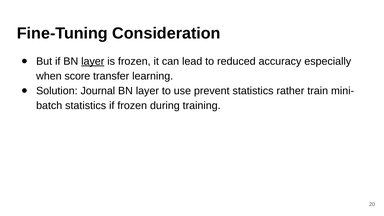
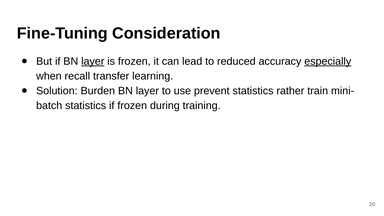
especially underline: none -> present (328, 61)
score: score -> recall (77, 76)
Journal: Journal -> Burden (98, 91)
